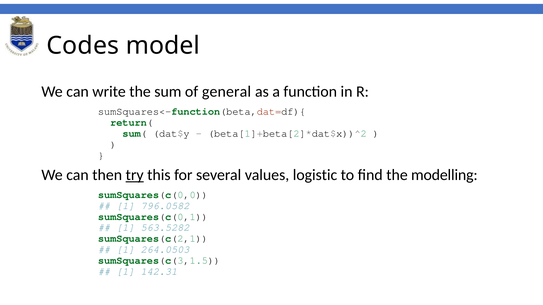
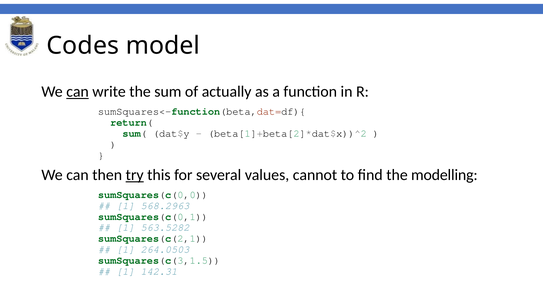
can underline: none -> present (78, 92)
general: general -> actually (227, 92)
logistic: logistic -> cannot (315, 175)
796.0582: 796.0582 -> 568.2963 (165, 206)
